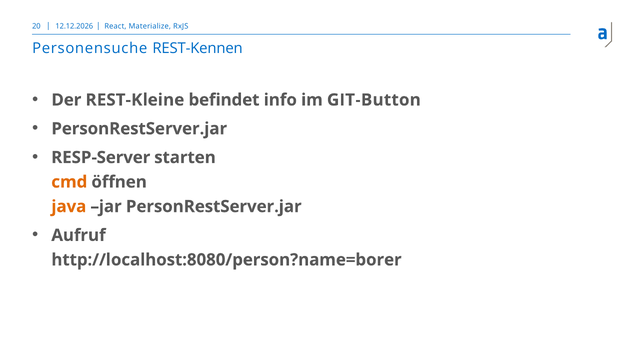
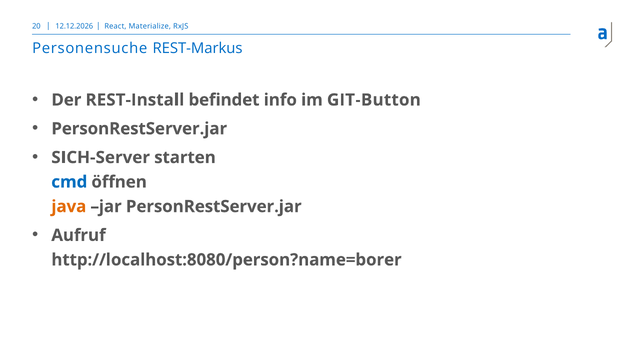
REST-Kennen: REST-Kennen -> REST-Markus (198, 48)
REST-Kleine: REST-Kleine -> REST-Install (135, 100)
RESP-Server: RESP-Server -> SICH-Server (101, 157)
cmd colour: orange -> blue (69, 182)
